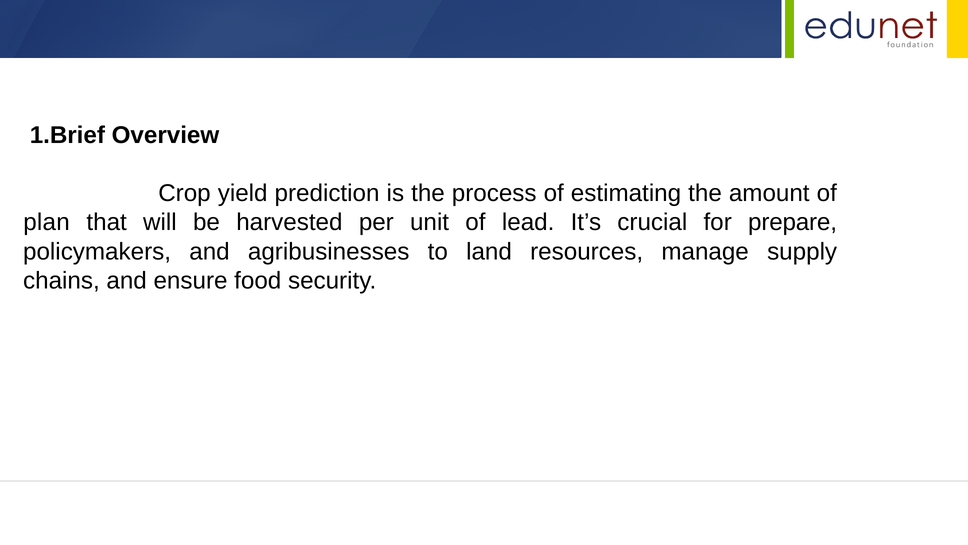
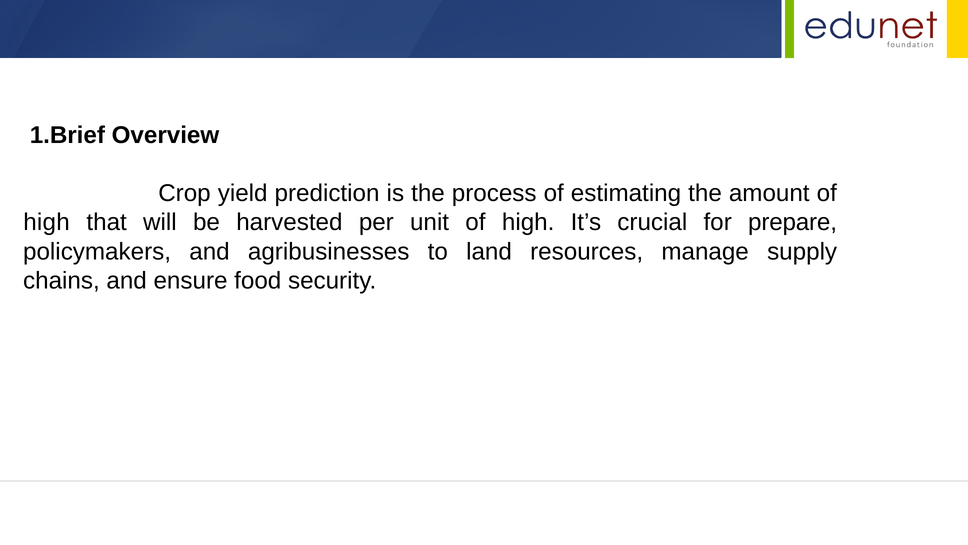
plan: plan -> high (47, 222)
unit of lead: lead -> high (528, 222)
